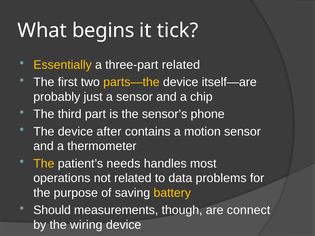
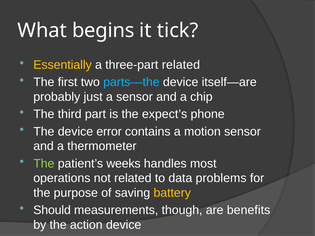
parts—the colour: yellow -> light blue (131, 82)
sensor’s: sensor’s -> expect’s (165, 114)
after: after -> error (109, 132)
The colour: yellow -> light green (44, 164)
needs: needs -> weeks (124, 164)
connect: connect -> benefits (249, 210)
wiring: wiring -> action (86, 225)
